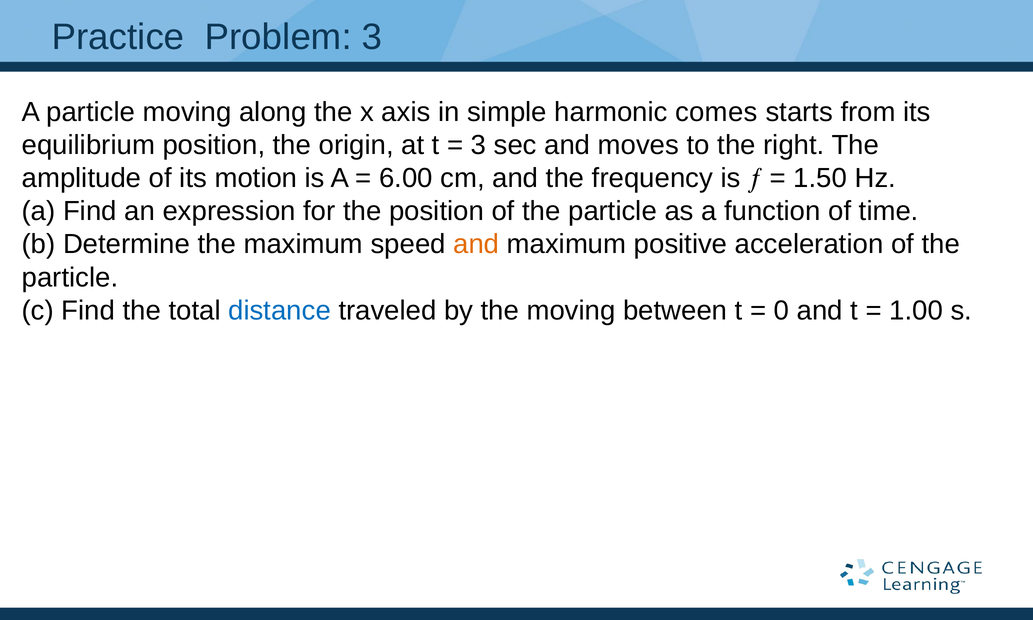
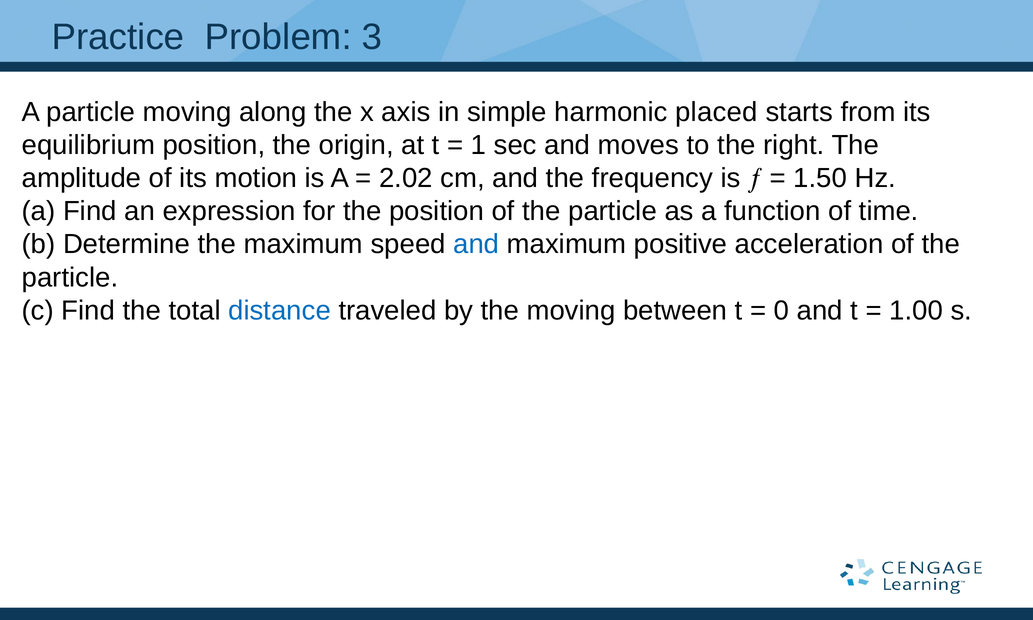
comes: comes -> placed (716, 112)
3: 3 -> 1 (479, 145)
6.00: 6.00 -> 2.02 (406, 178)
and colour: orange -> blue (476, 244)
